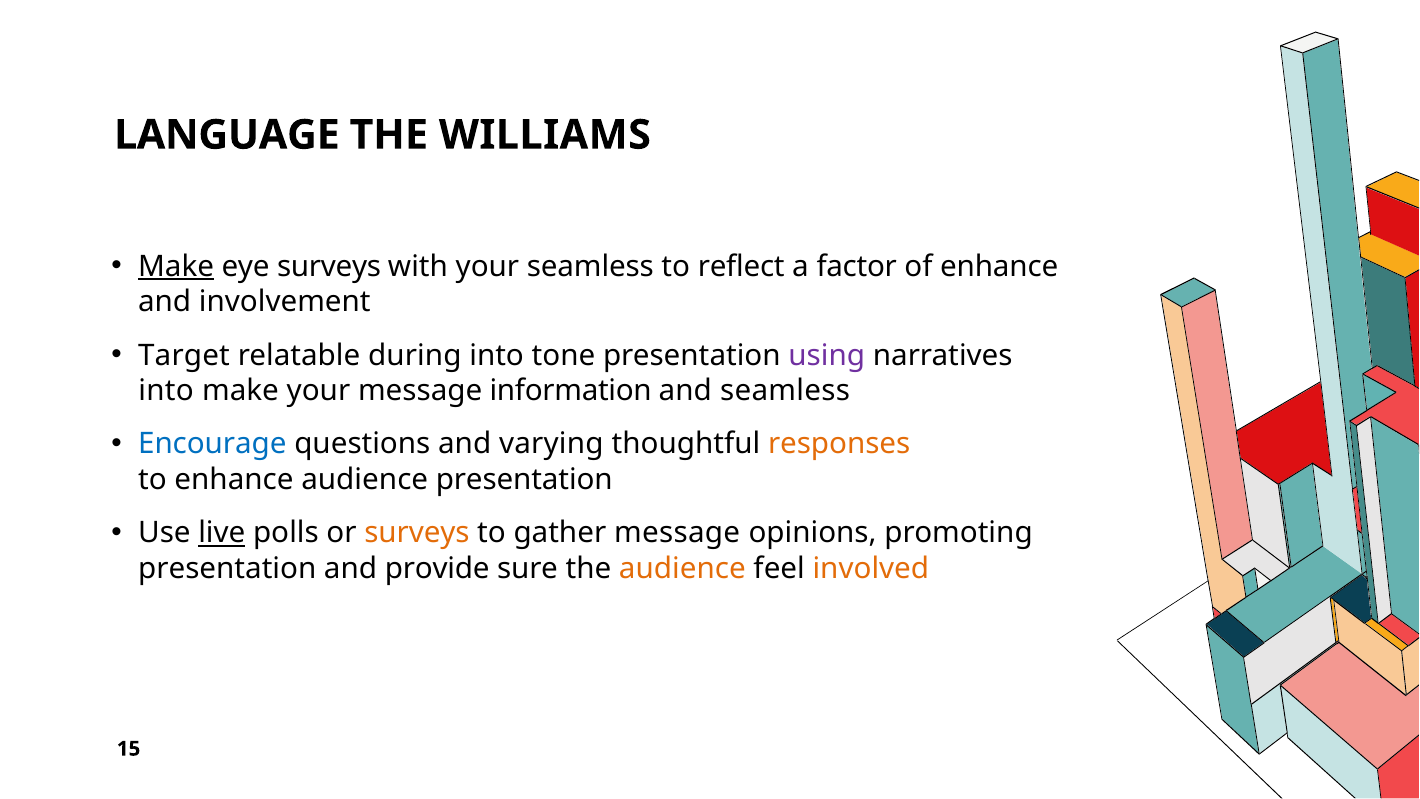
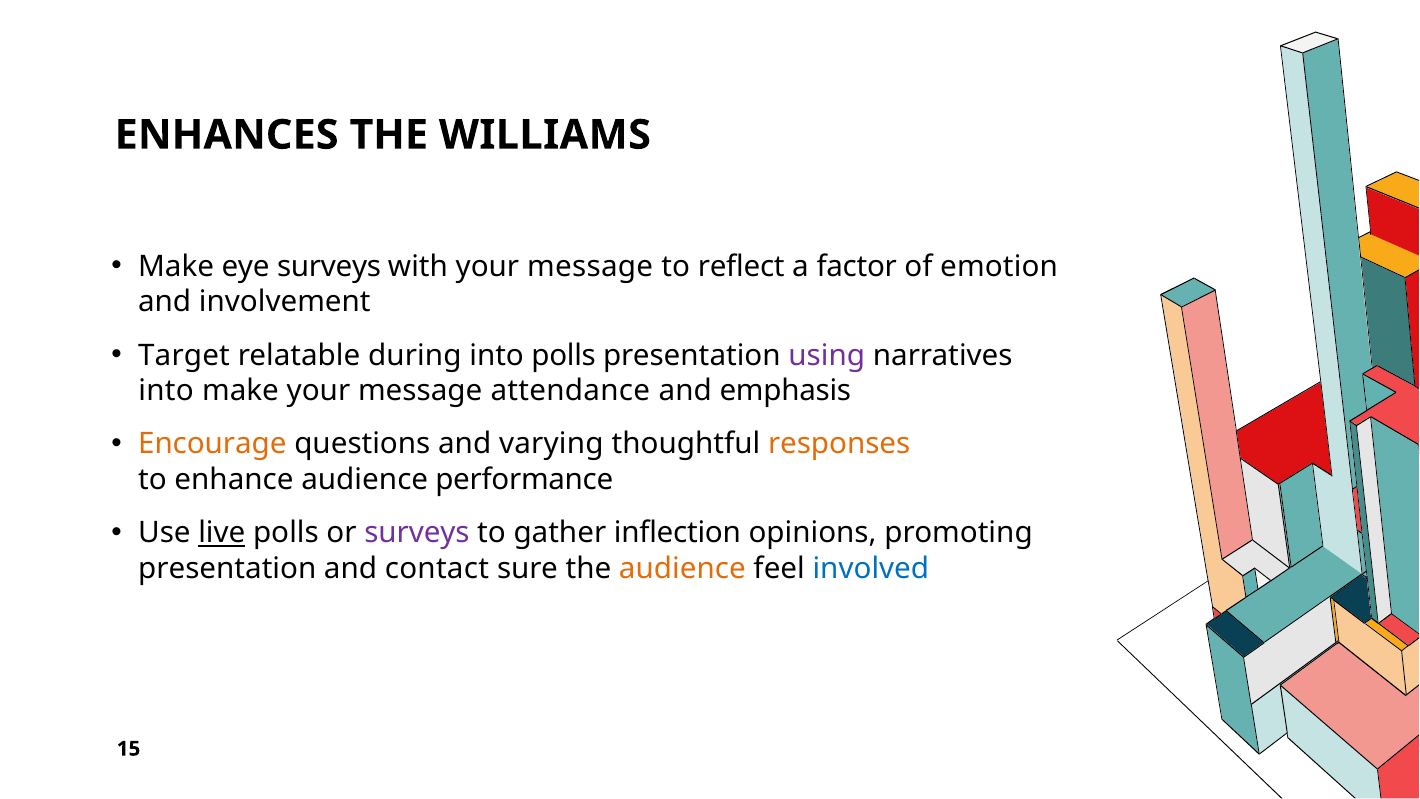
LANGUAGE: LANGUAGE -> ENHANCES (227, 135)
Make underline: present -> none (176, 267)
with your seamless: seamless -> message (590, 267)
of enhance: enhance -> emotion (999, 267)
into tone: tone -> polls (564, 355)
information: information -> attendance (570, 391)
and seamless: seamless -> emphasis (785, 391)
Encourage colour: blue -> orange (212, 444)
audience presentation: presentation -> performance (524, 480)
surveys colour: orange -> purple (417, 533)
gather message: message -> inflection (677, 533)
provide: provide -> contact (437, 568)
involved colour: orange -> blue (871, 568)
